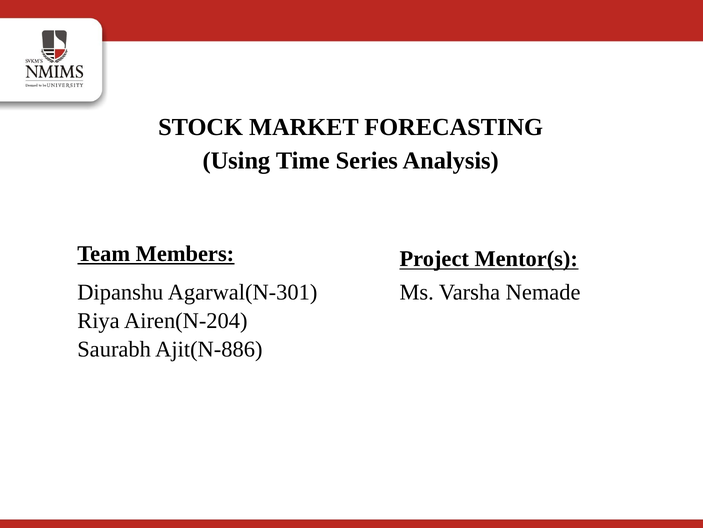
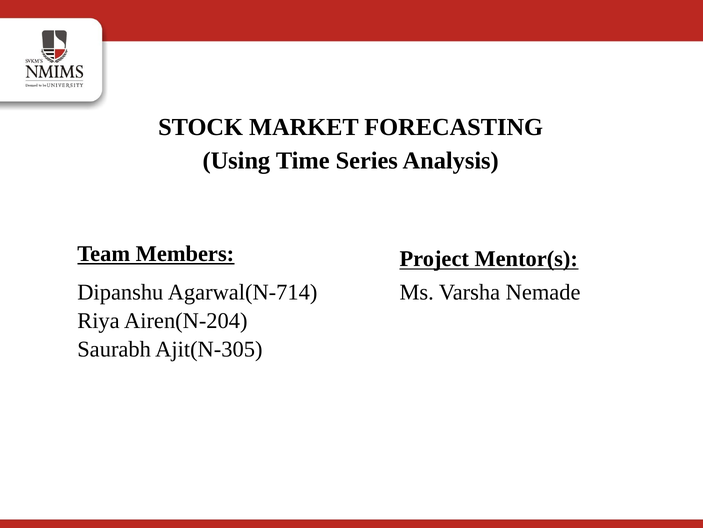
Agarwal(N-301: Agarwal(N-301 -> Agarwal(N-714 (243, 292)
Ajit(N-886: Ajit(N-886 -> Ajit(N-305 (209, 349)
